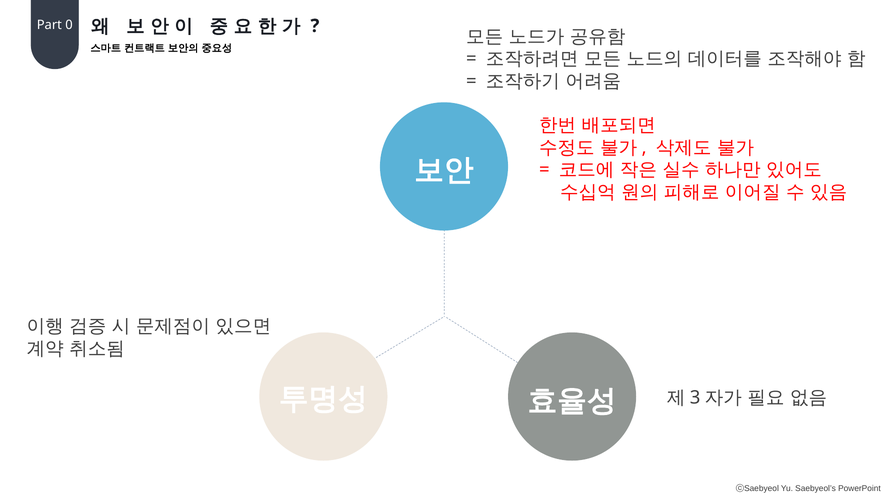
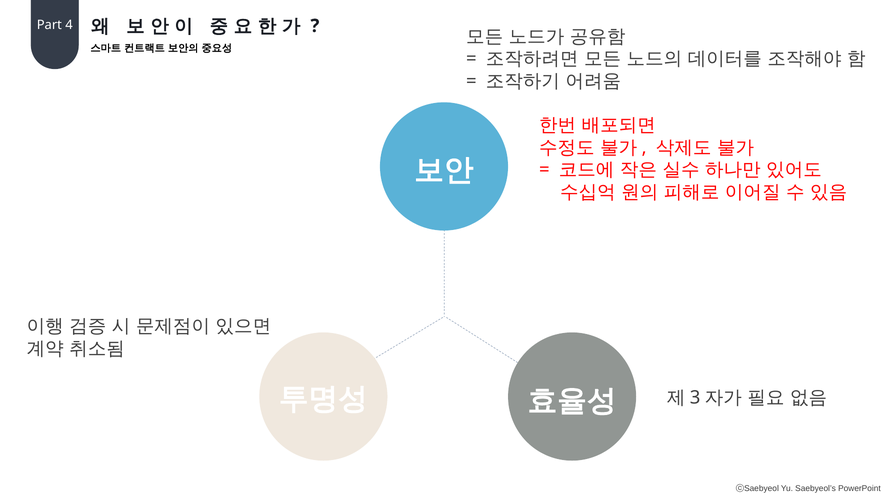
0: 0 -> 4 (69, 25)
